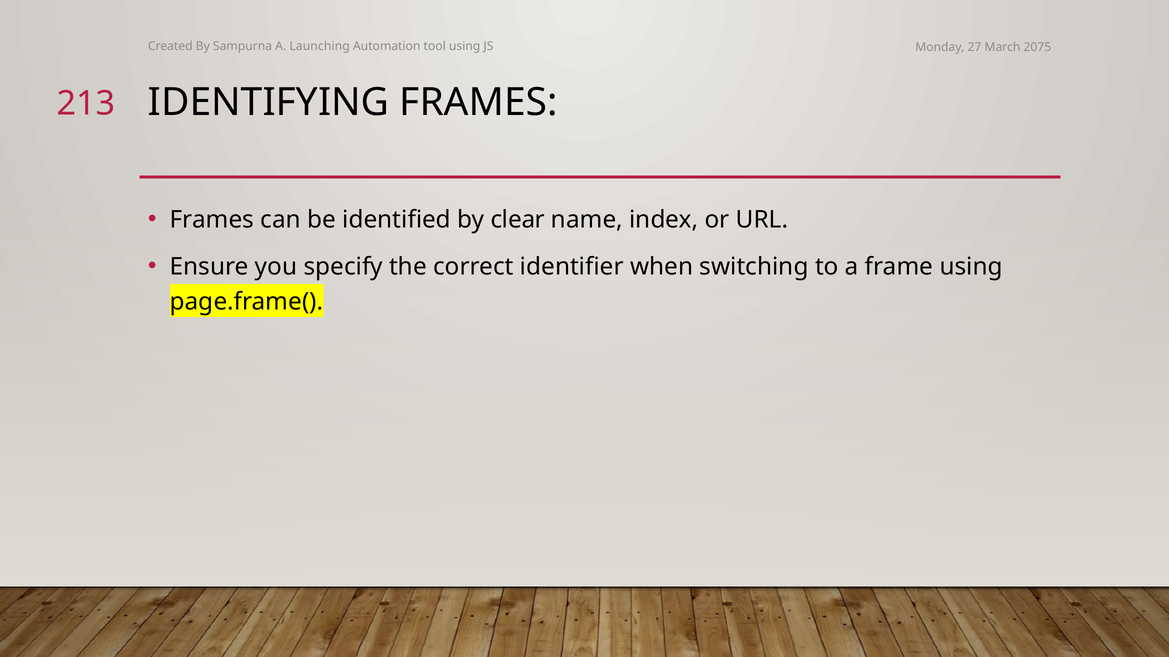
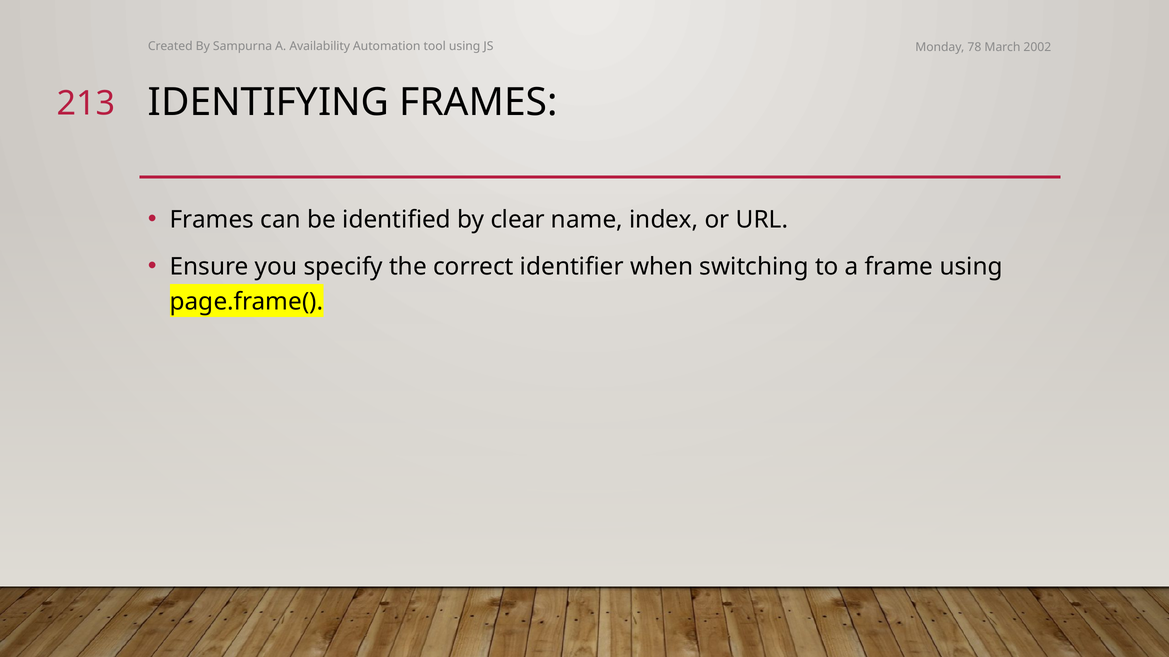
Launching: Launching -> Availability (320, 46)
27: 27 -> 78 (974, 47)
2075: 2075 -> 2002 (1037, 47)
